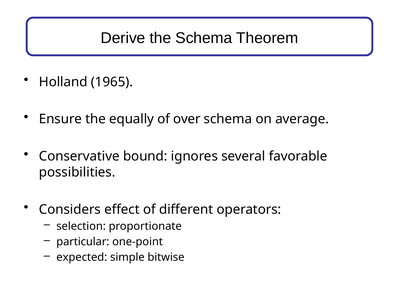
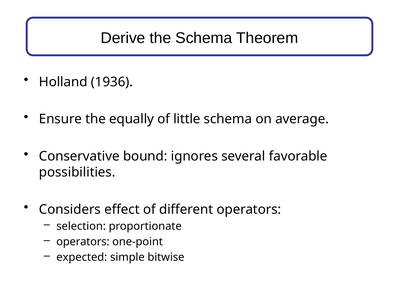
1965: 1965 -> 1936 (112, 82)
over: over -> little (187, 119)
particular: particular -> operators (83, 242)
